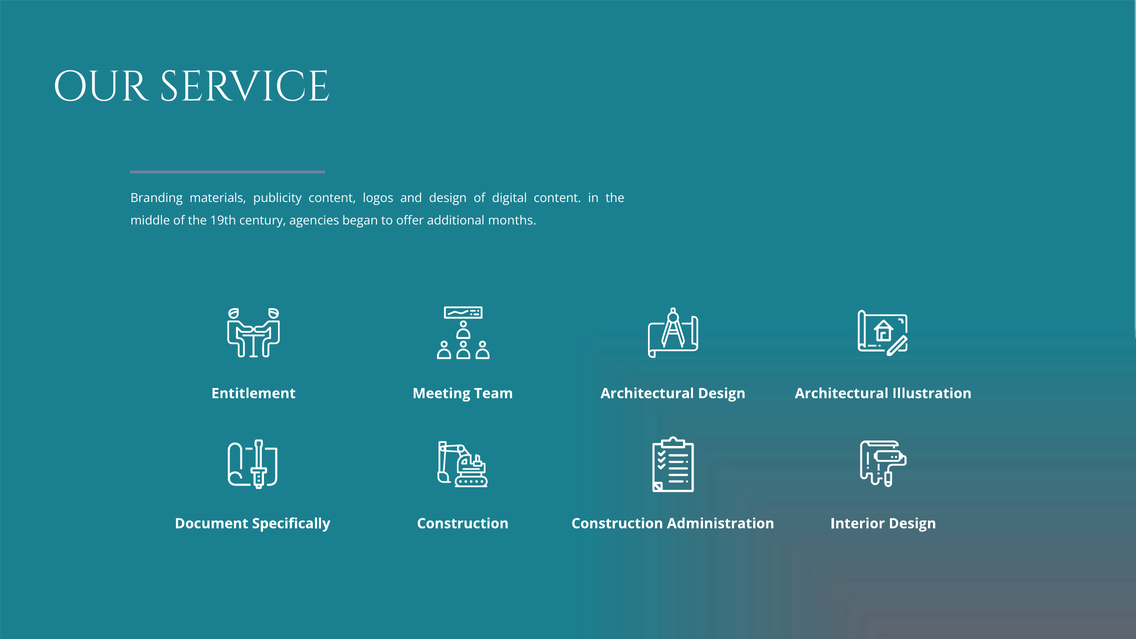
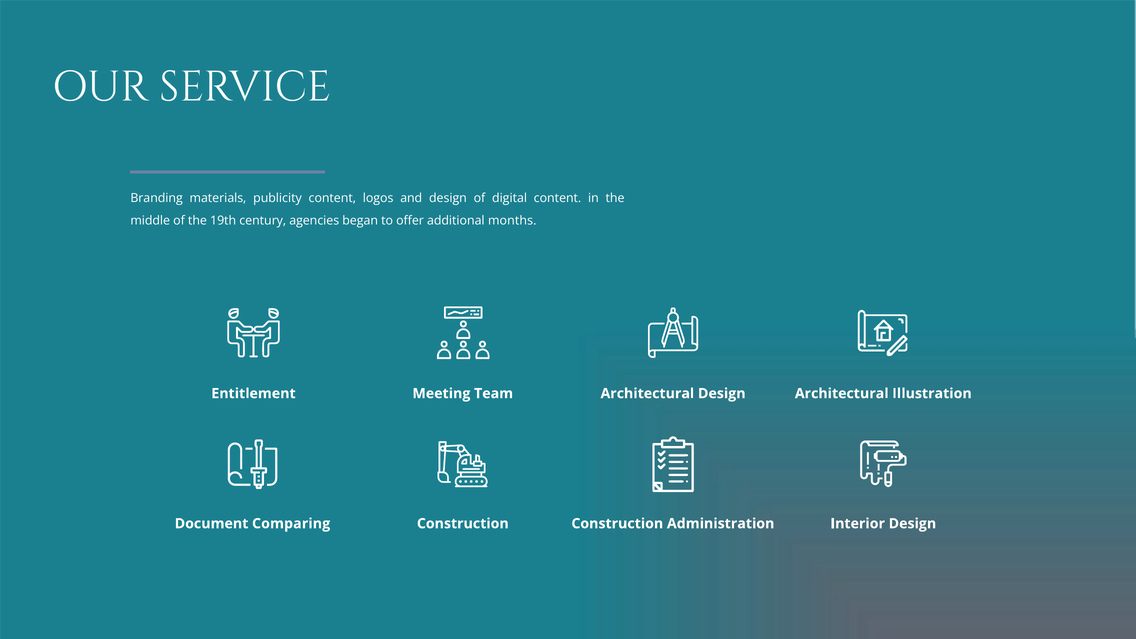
Specifically: Specifically -> Comparing (291, 524)
